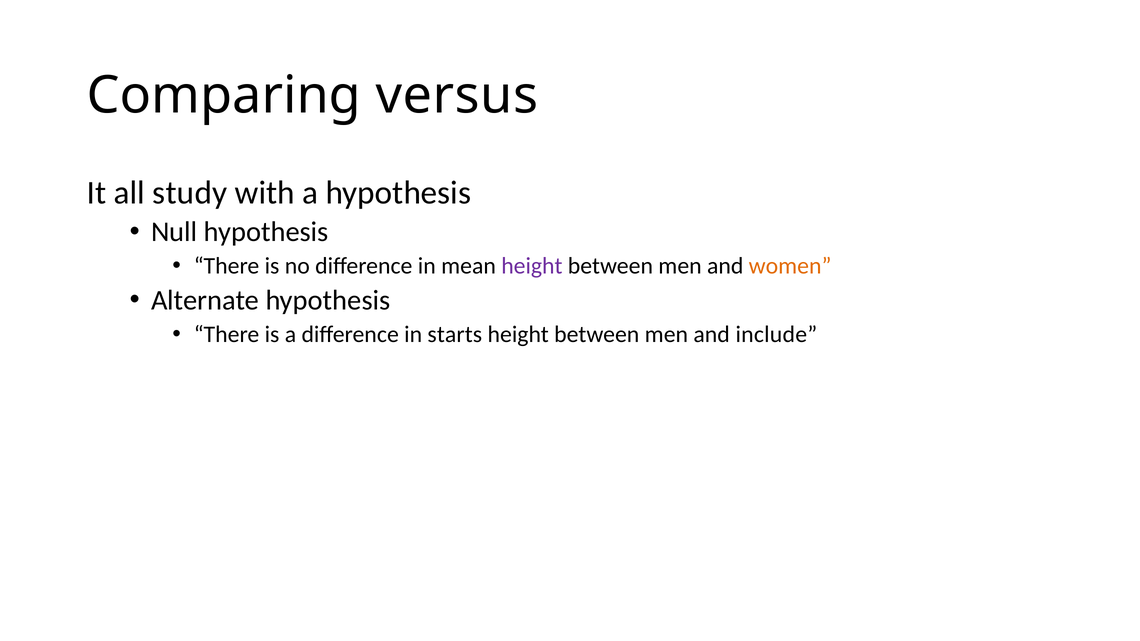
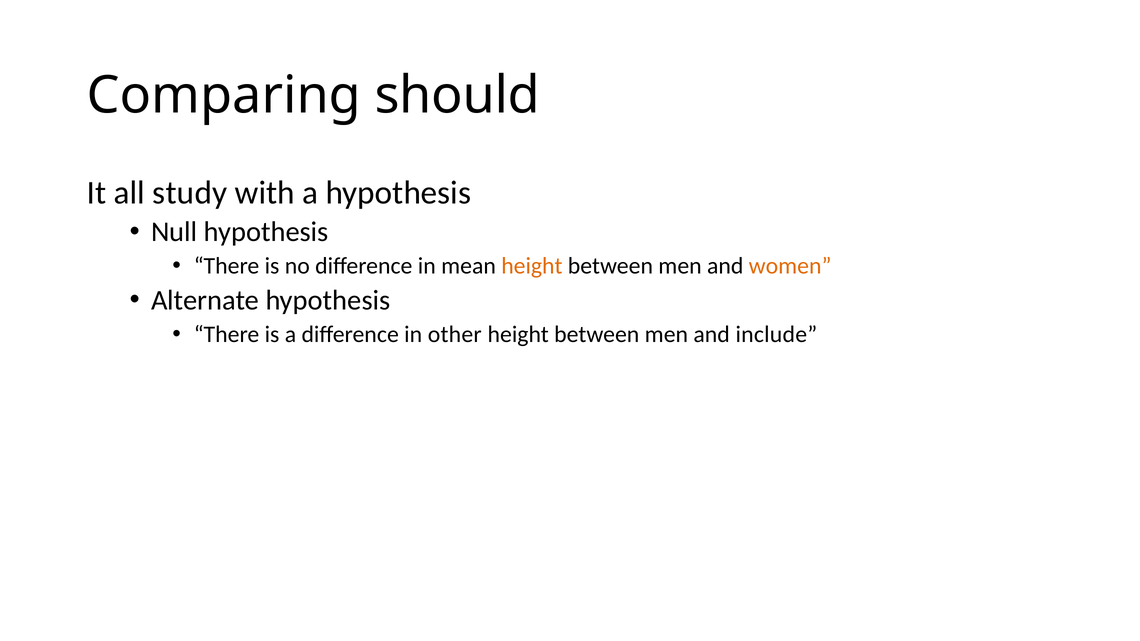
versus: versus -> should (457, 96)
height colour: purple -> orange (532, 266)
starts: starts -> other (455, 334)
